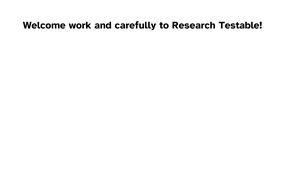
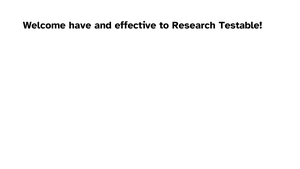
work: work -> have (80, 25)
carefully: carefully -> effective (135, 25)
